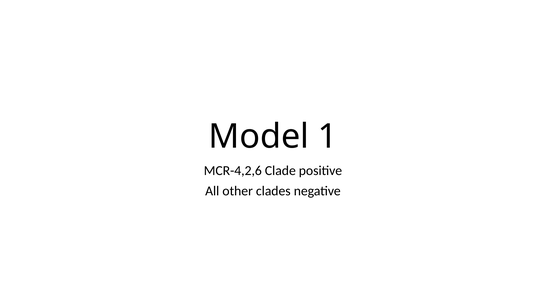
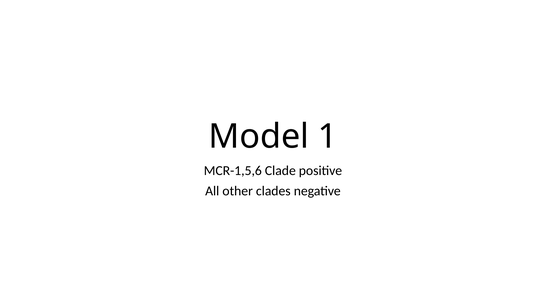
MCR-4,2,6: MCR-4,2,6 -> MCR-1,5,6 (233, 171)
